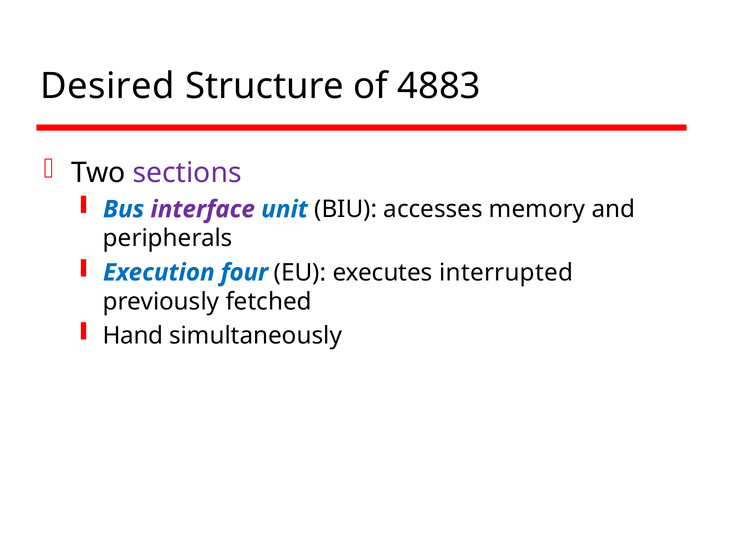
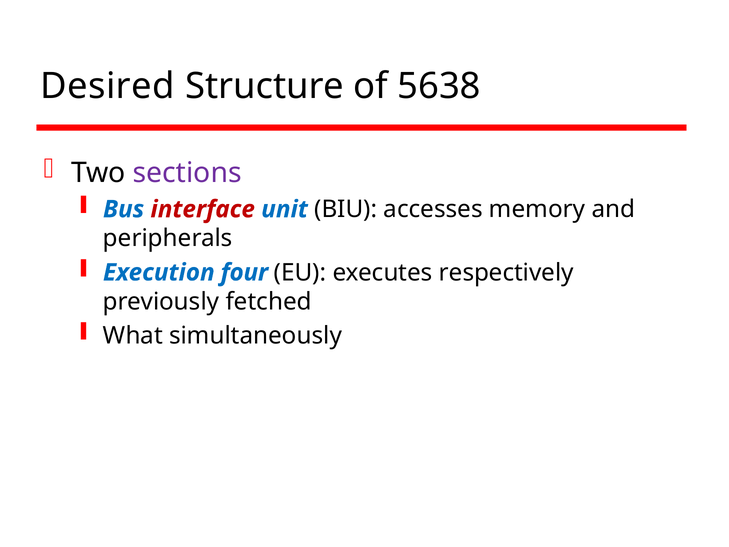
4883: 4883 -> 5638 (439, 86)
interface colour: purple -> red (203, 209)
interrupted: interrupted -> respectively (506, 272)
Hand: Hand -> What (133, 336)
